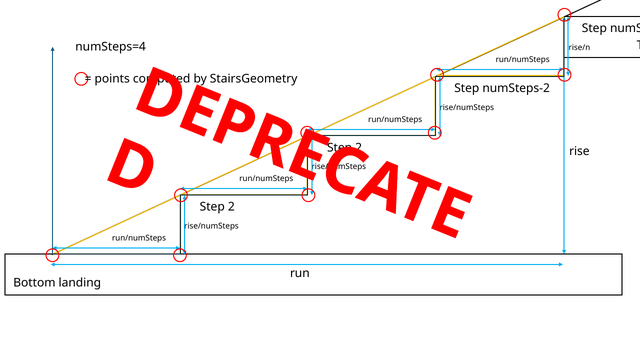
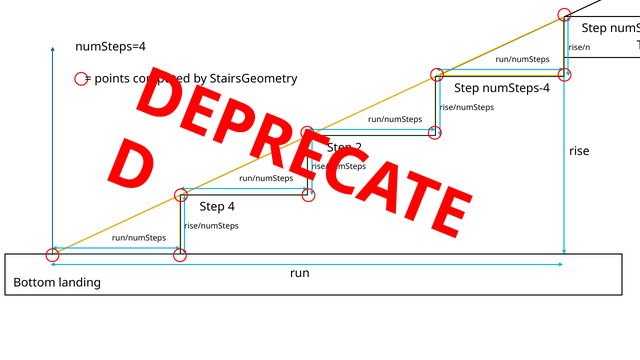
numSteps-2: numSteps-2 -> numSteps-4 (516, 88)
2: 2 -> 4 (231, 207)
